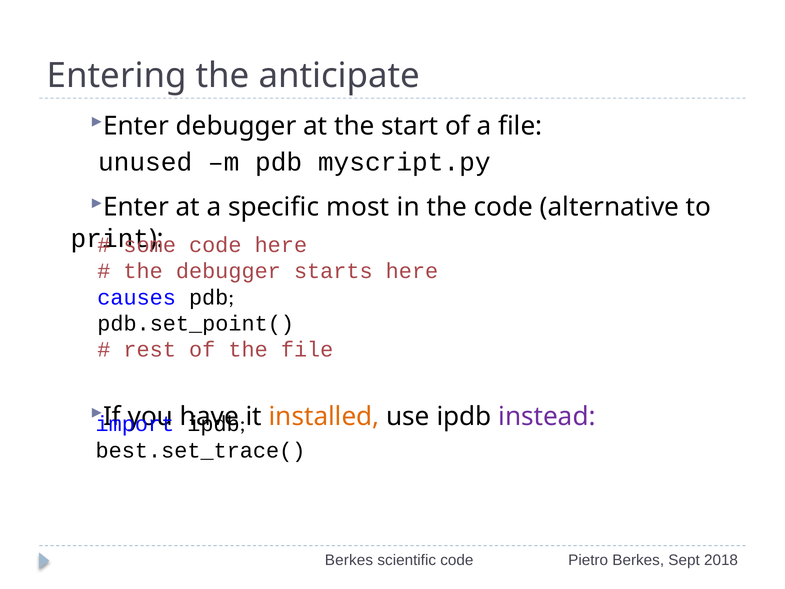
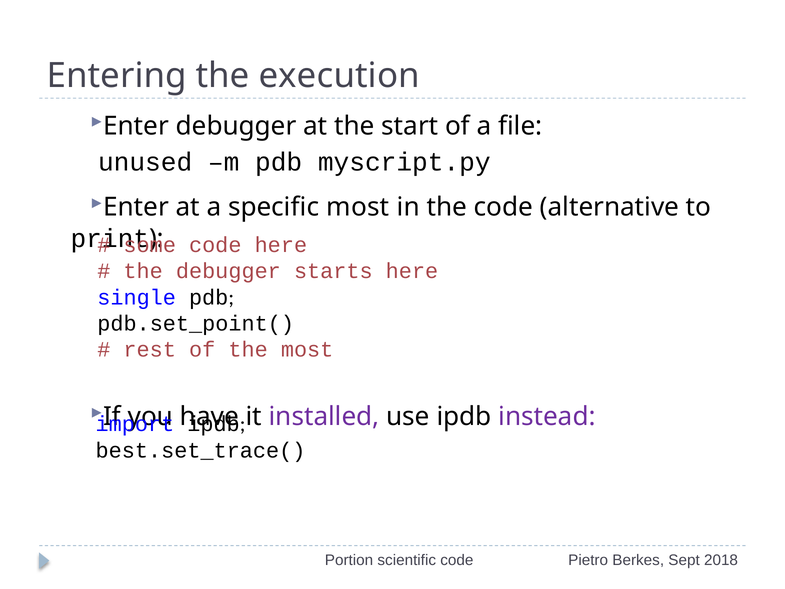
anticipate: anticipate -> execution (339, 76)
causes: causes -> single (137, 297)
the file: file -> most (307, 350)
installed colour: orange -> purple (324, 416)
Berkes: Berkes -> Portion (349, 560)
